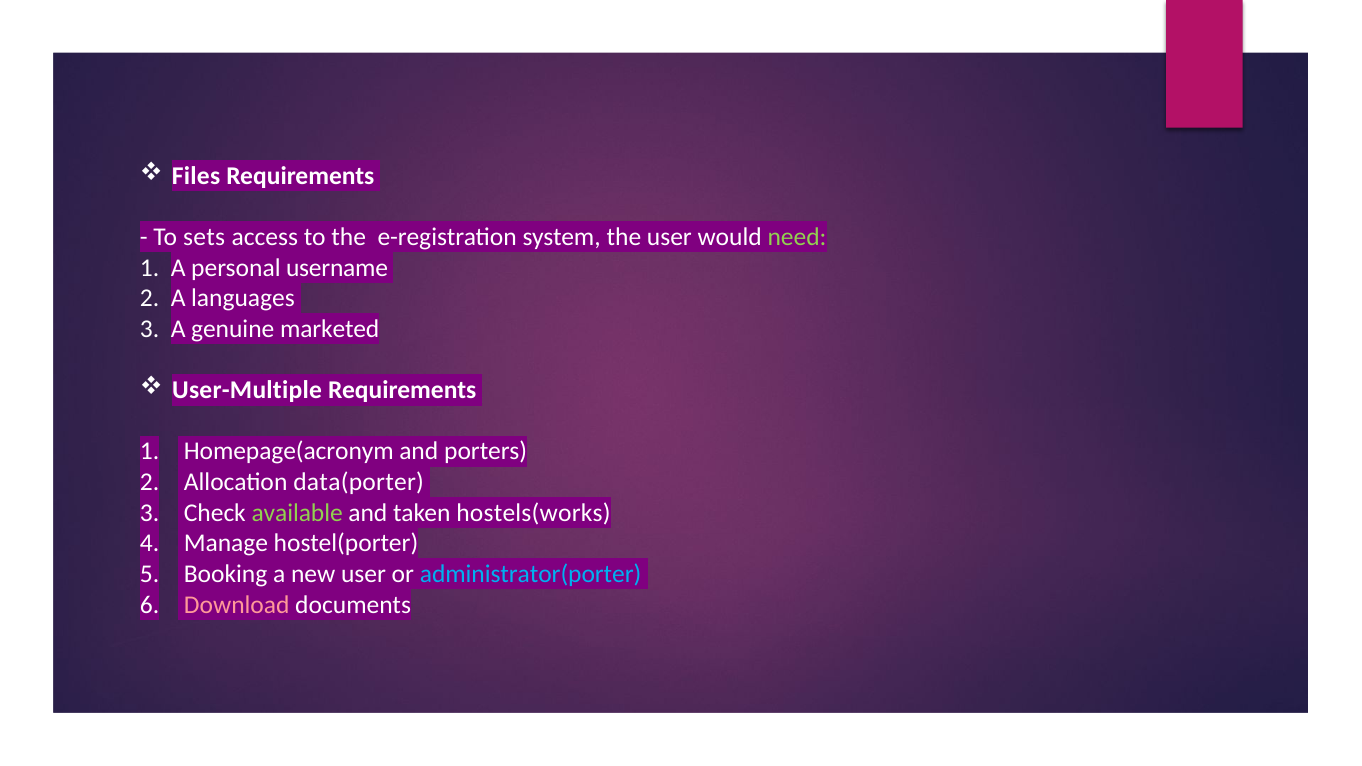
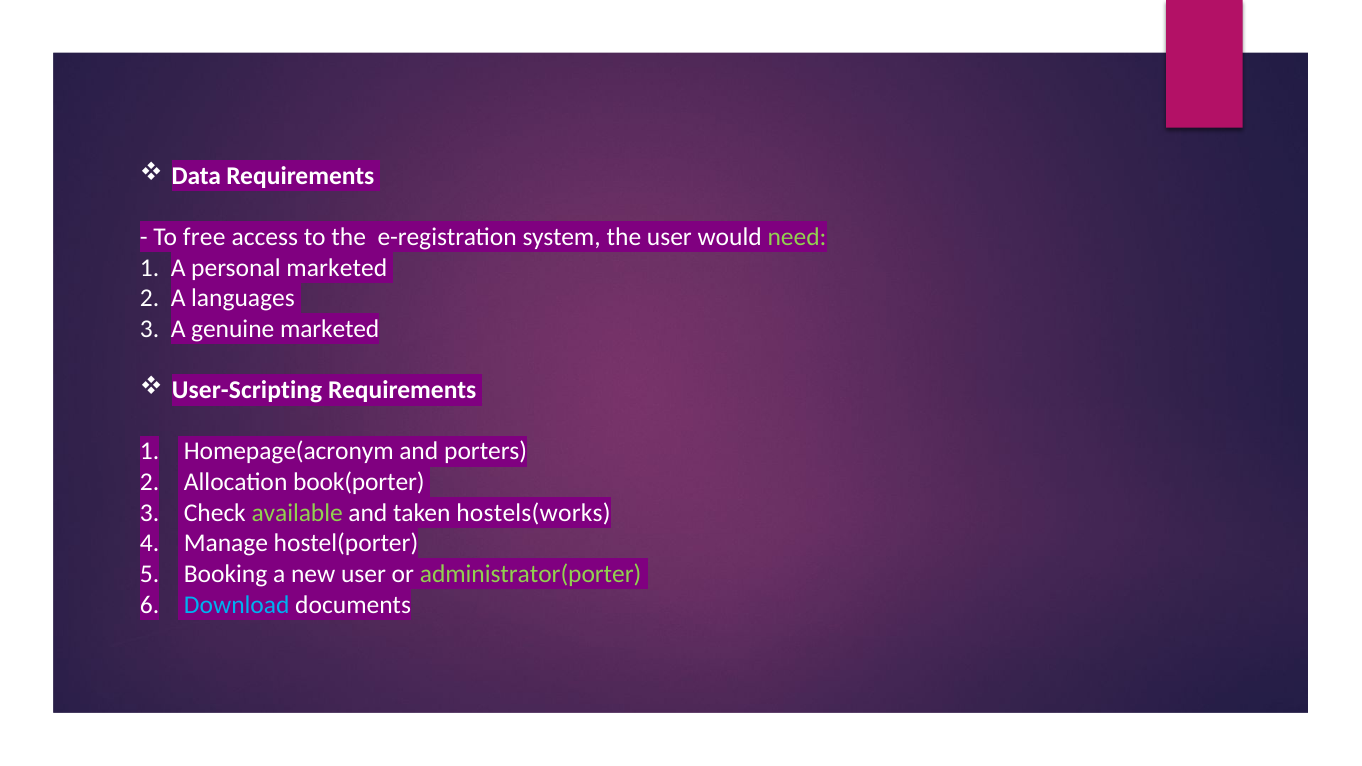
Files: Files -> Data (196, 176)
sets: sets -> free (204, 237)
personal username: username -> marketed (337, 268)
User-Multiple: User-Multiple -> User-Scripting (247, 390)
data(porter: data(porter -> book(porter (359, 482)
administrator(porter colour: light blue -> light green (531, 574)
Download colour: pink -> light blue (237, 605)
